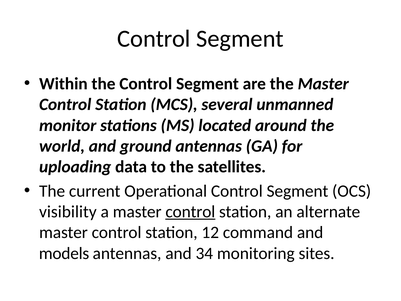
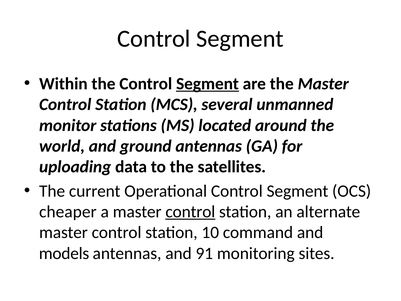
Segment underline: none -> present (208, 84)
visibility: visibility -> cheaper (68, 212)
12: 12 -> 10 (210, 232)
34: 34 -> 91 (204, 253)
